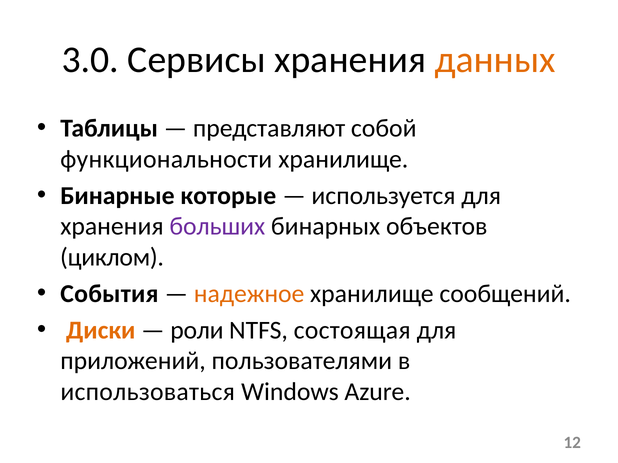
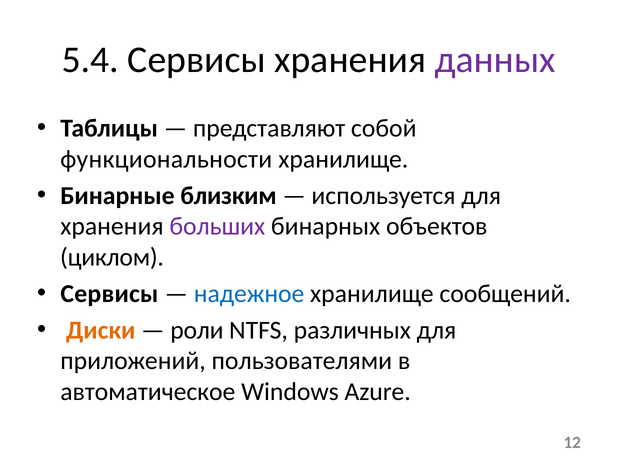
3.0: 3.0 -> 5.4 (90, 60)
данных colour: orange -> purple (495, 60)
которые: которые -> близким (228, 196)
События: События -> Сервисы (109, 294)
надежное colour: orange -> blue (249, 294)
состоящая: состоящая -> различных (352, 330)
использоваться: использоваться -> автоматическое (148, 392)
